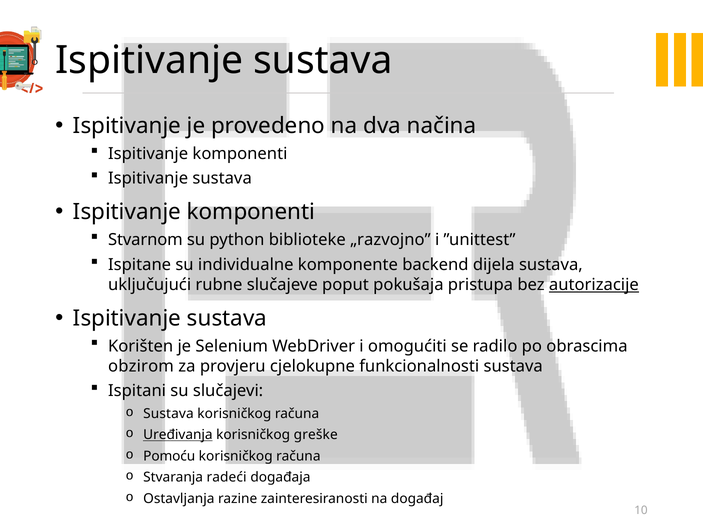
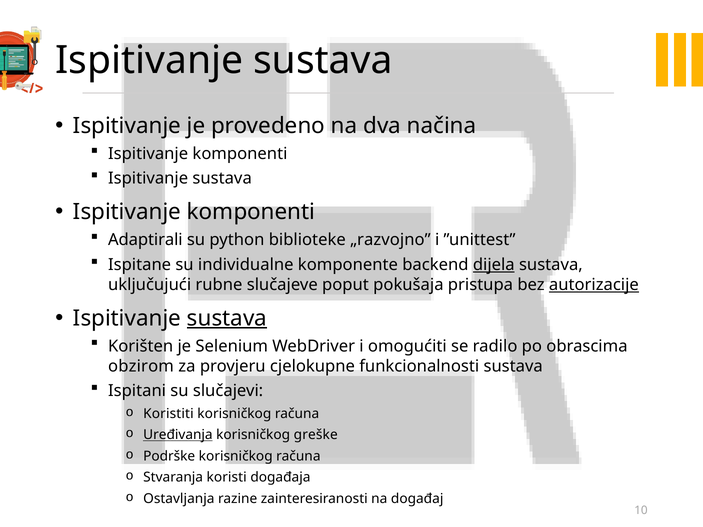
Stvarnom: Stvarnom -> Adaptirali (145, 240)
dijela underline: none -> present (494, 265)
sustava underline: none -> present (227, 318)
Sustava: Sustava -> Koristiti (168, 414)
Pomoću: Pomoću -> Podrške (169, 456)
radeći: radeći -> koristi (227, 478)
